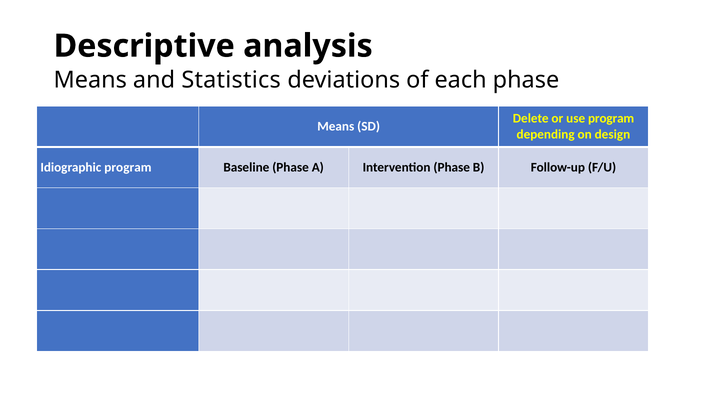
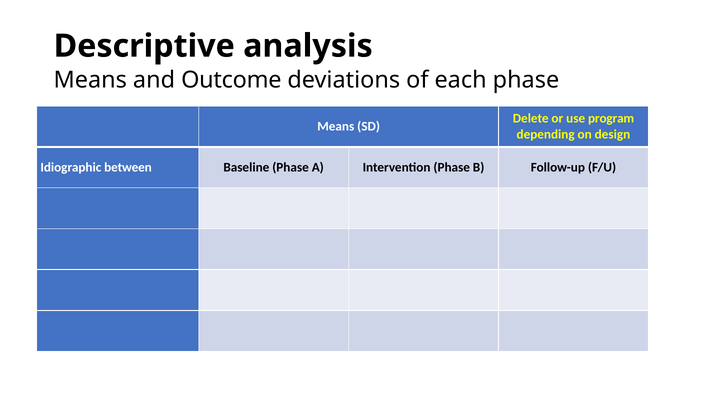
Statistics: Statistics -> Outcome (231, 80)
Idiographic program: program -> between (128, 168)
